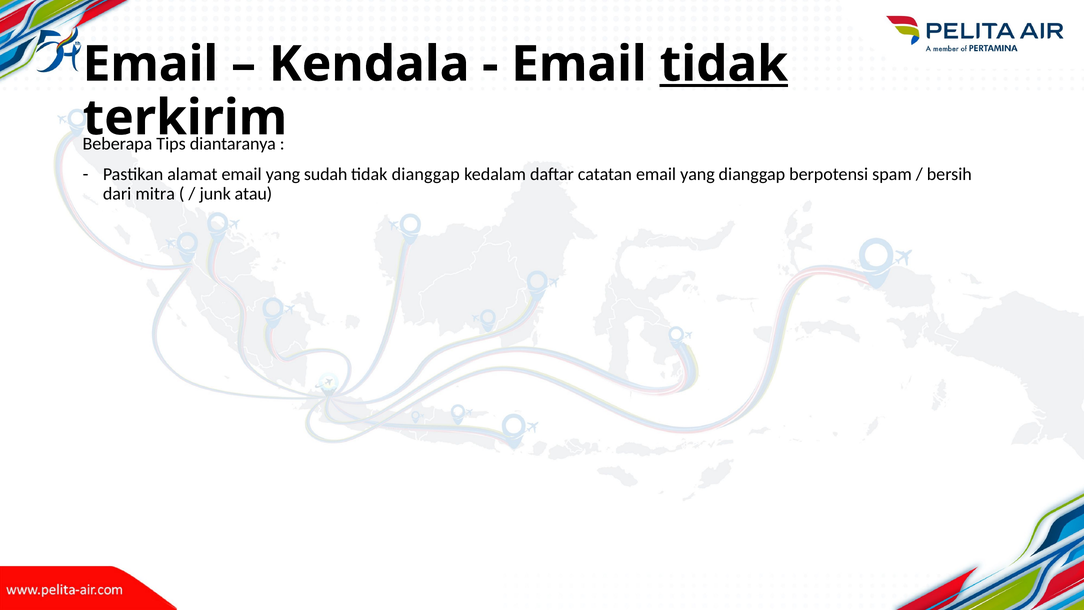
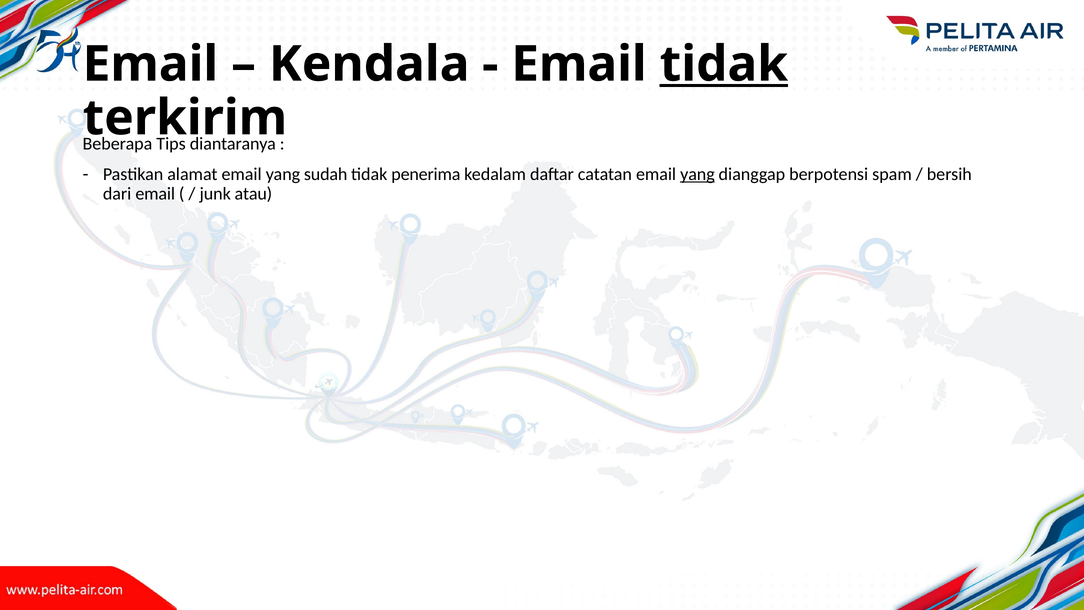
tidak dianggap: dianggap -> penerima (426, 174)
yang underline: none -> present (697, 174)
dari mitra: mitra -> email (155, 194)
